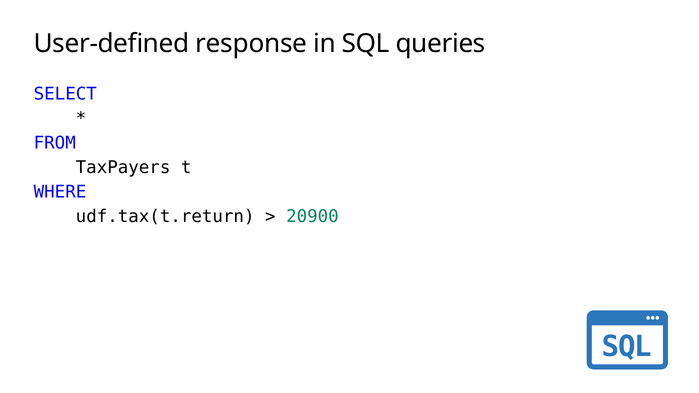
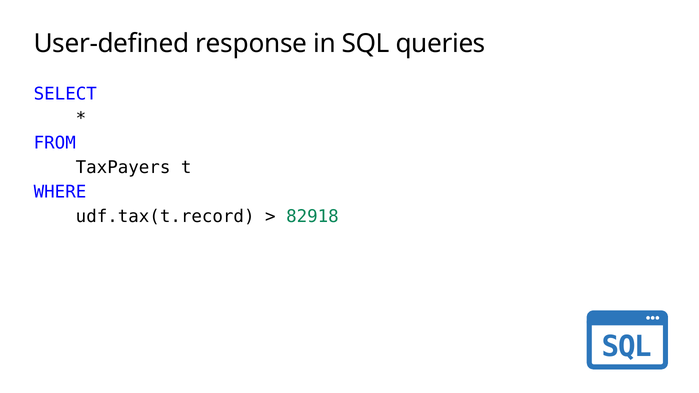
udf.tax(t.return: udf.tax(t.return -> udf.tax(t.record (165, 216)
20900: 20900 -> 82918 (312, 216)
